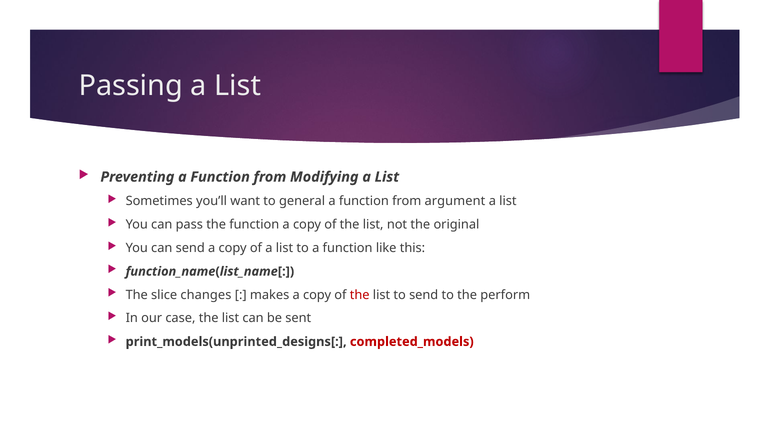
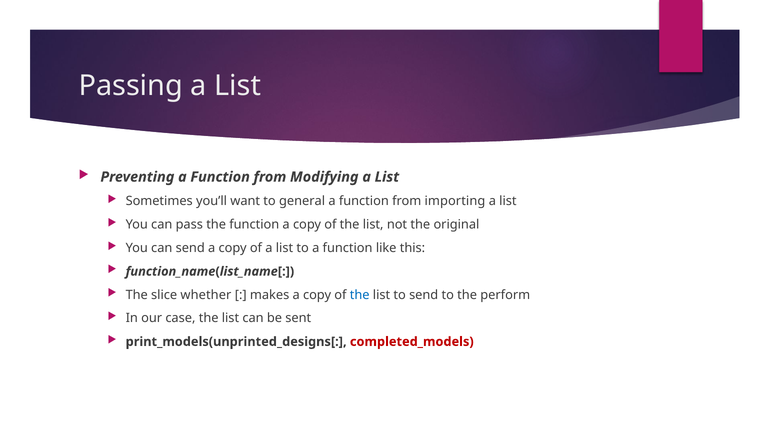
argument: argument -> importing (455, 201)
changes: changes -> whether (206, 295)
the colour: red -> blue (360, 295)
